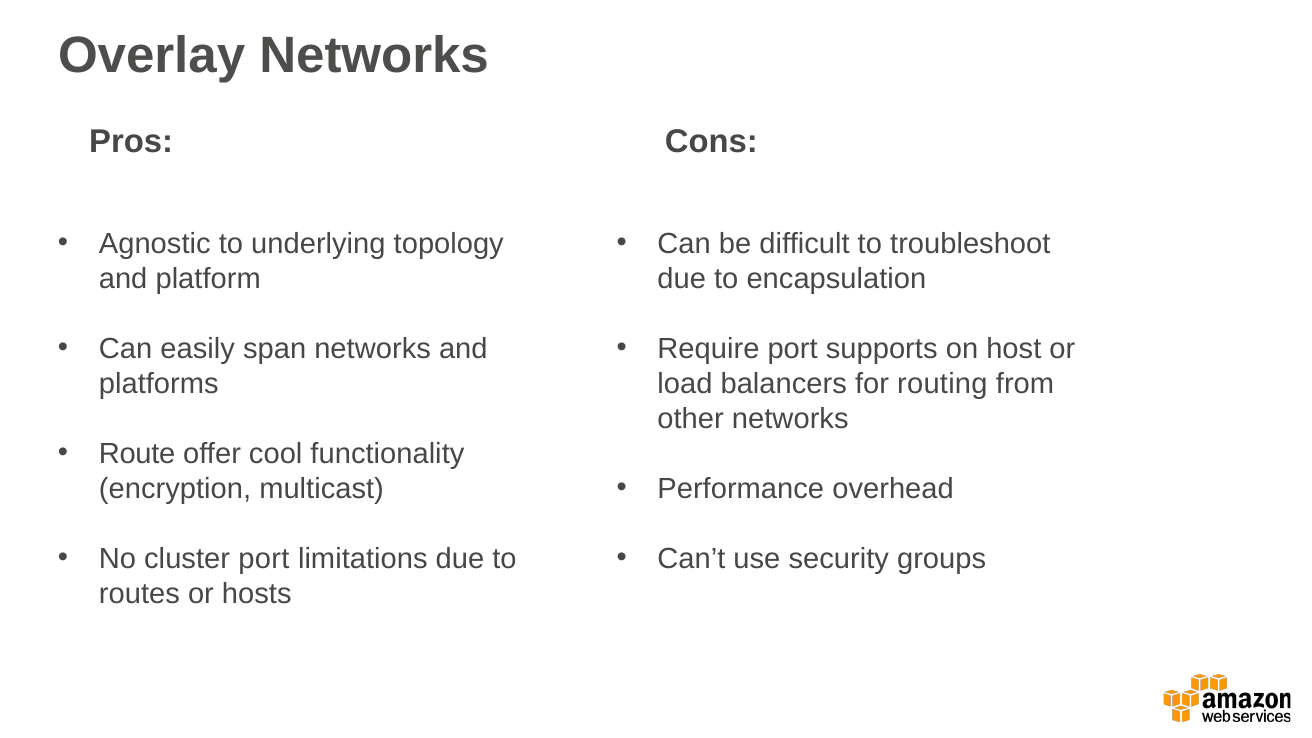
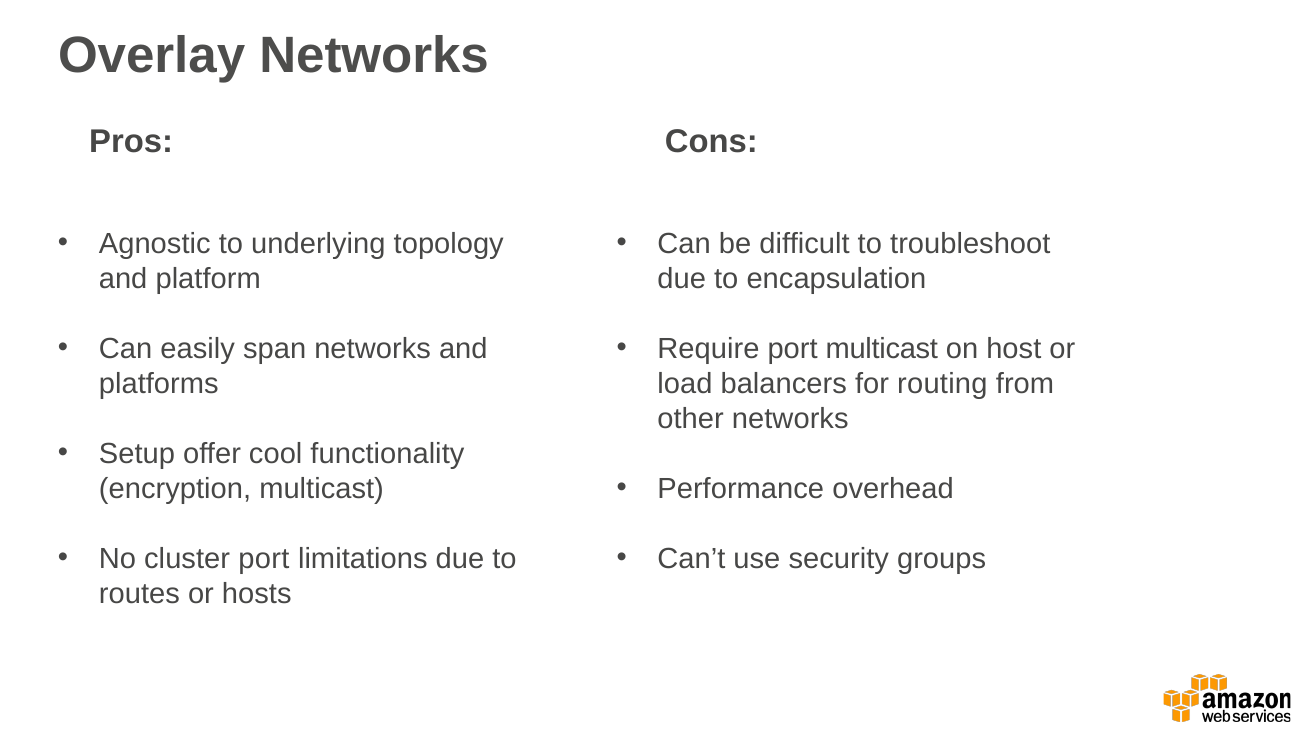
port supports: supports -> multicast (882, 349)
Route: Route -> Setup (137, 454)
